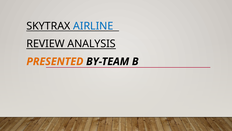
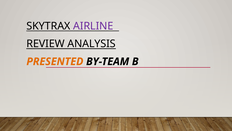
AIRLINE colour: blue -> purple (93, 26)
